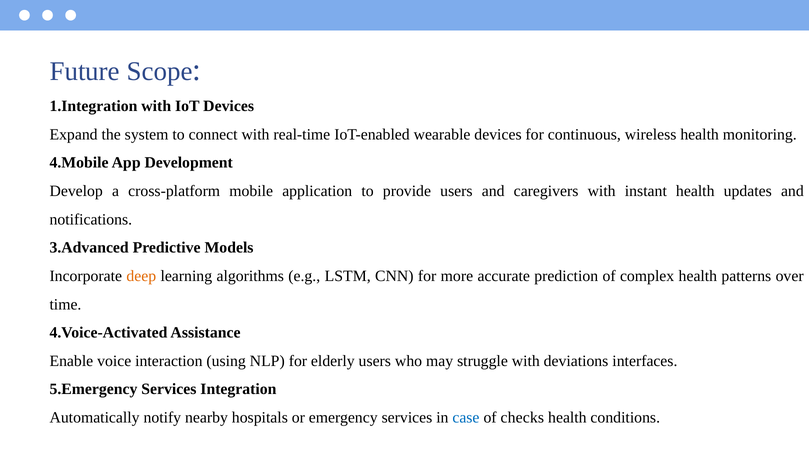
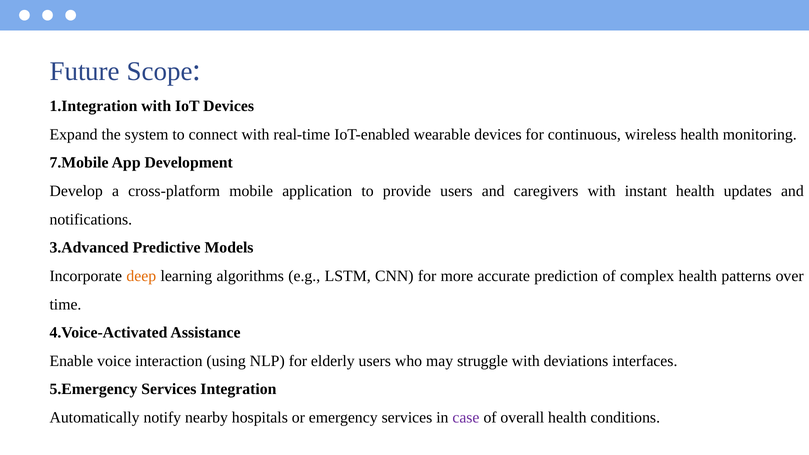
4.Mobile: 4.Mobile -> 7.Mobile (79, 163)
case colour: blue -> purple (466, 418)
checks: checks -> overall (522, 418)
